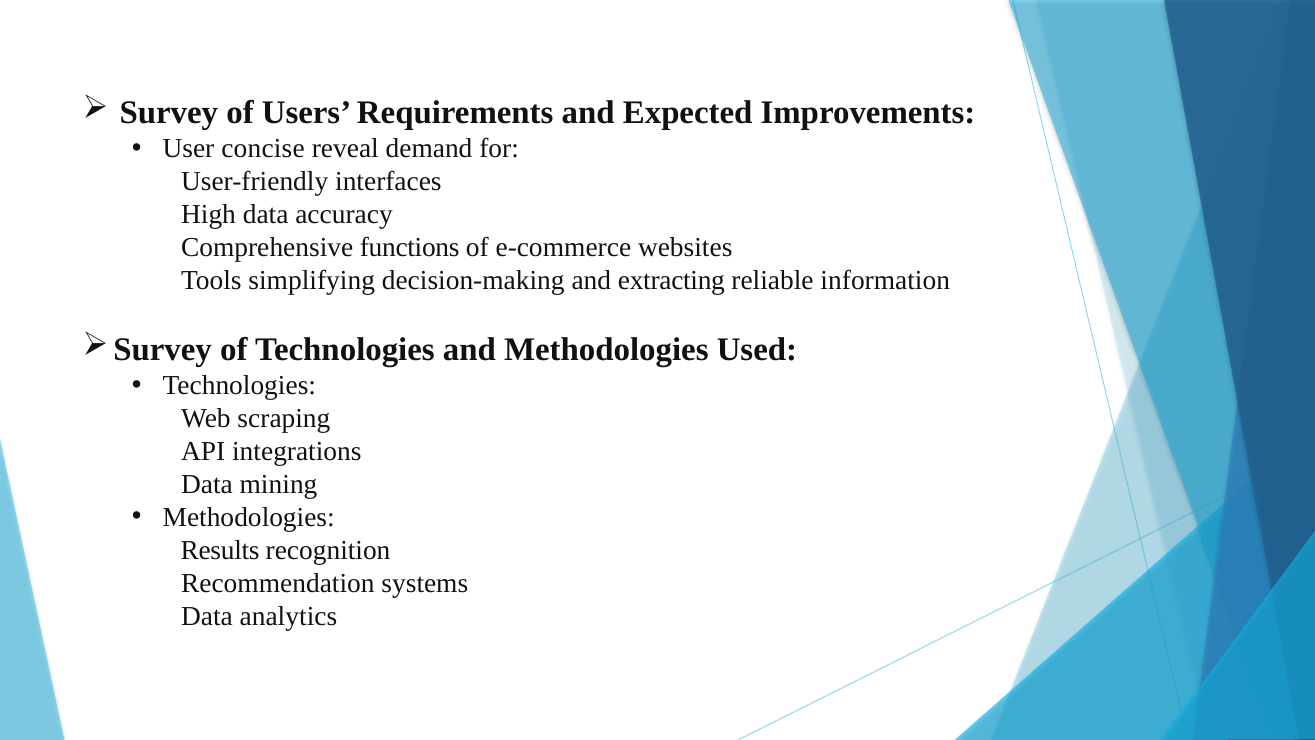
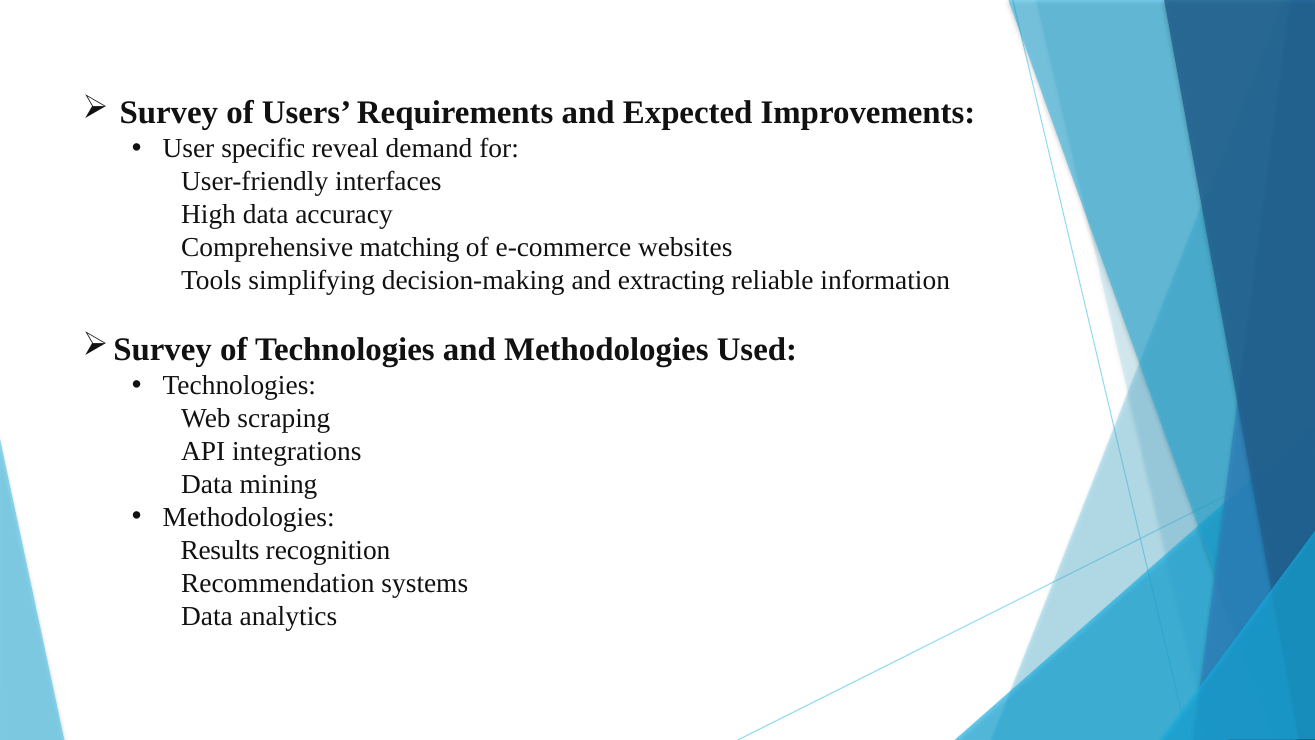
concise: concise -> specific (263, 149)
functions: functions -> matching (410, 247)
